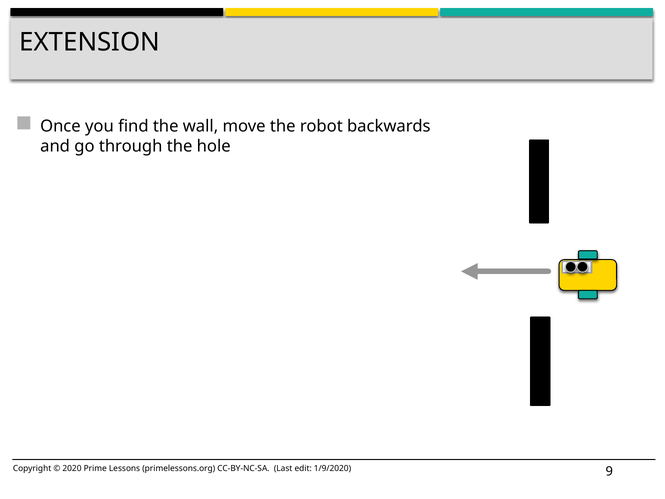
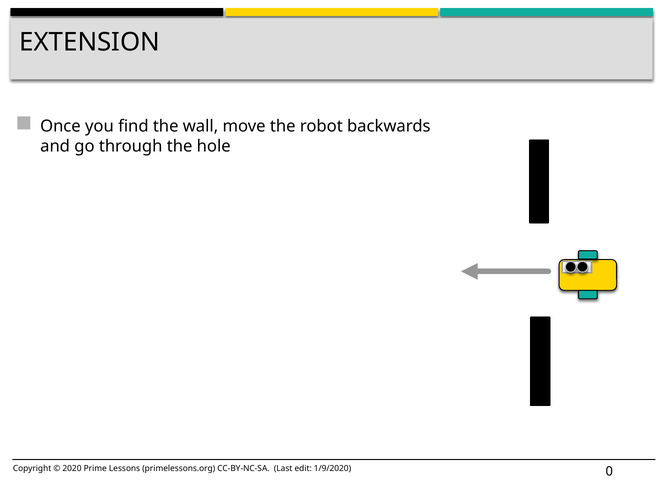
9: 9 -> 0 (609, 471)
